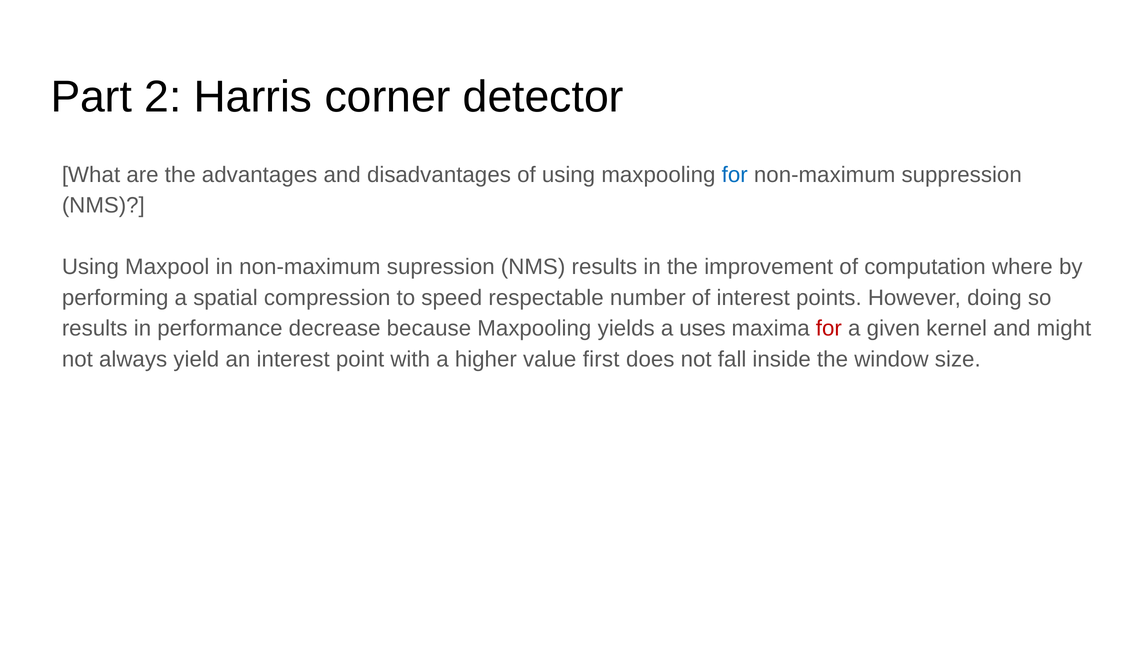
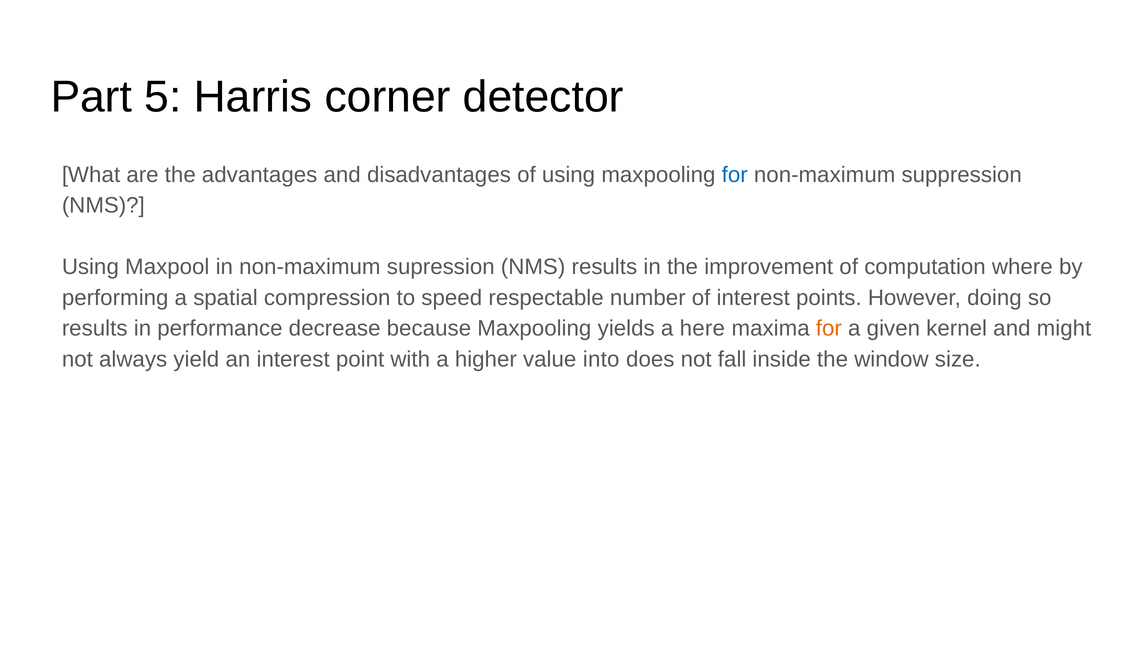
2: 2 -> 5 (163, 97)
uses: uses -> here (702, 328)
for colour: red -> orange (829, 328)
first: first -> into (601, 359)
